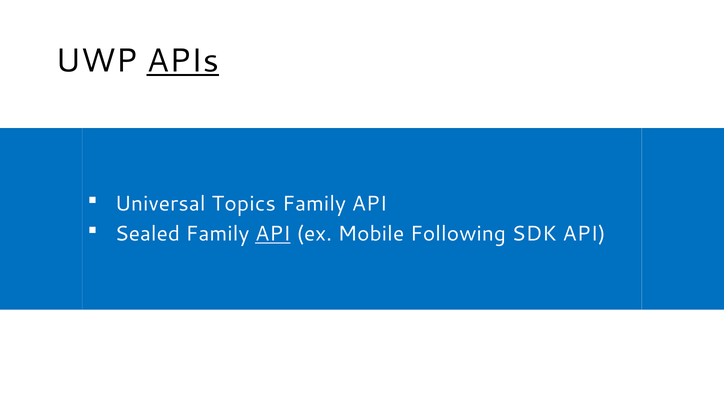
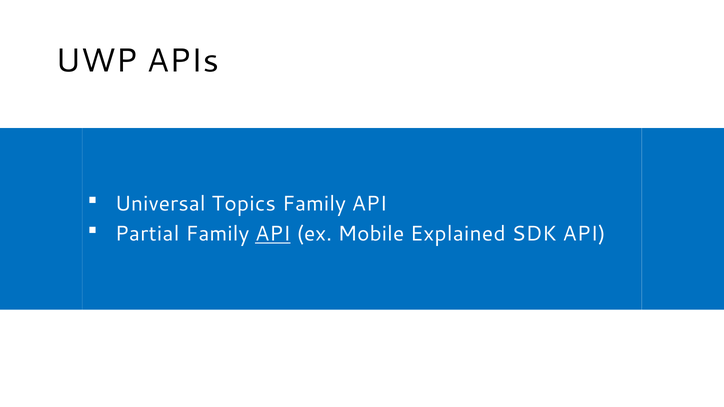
APIs underline: present -> none (183, 61)
Sealed: Sealed -> Partial (147, 234)
Following: Following -> Explained (458, 234)
